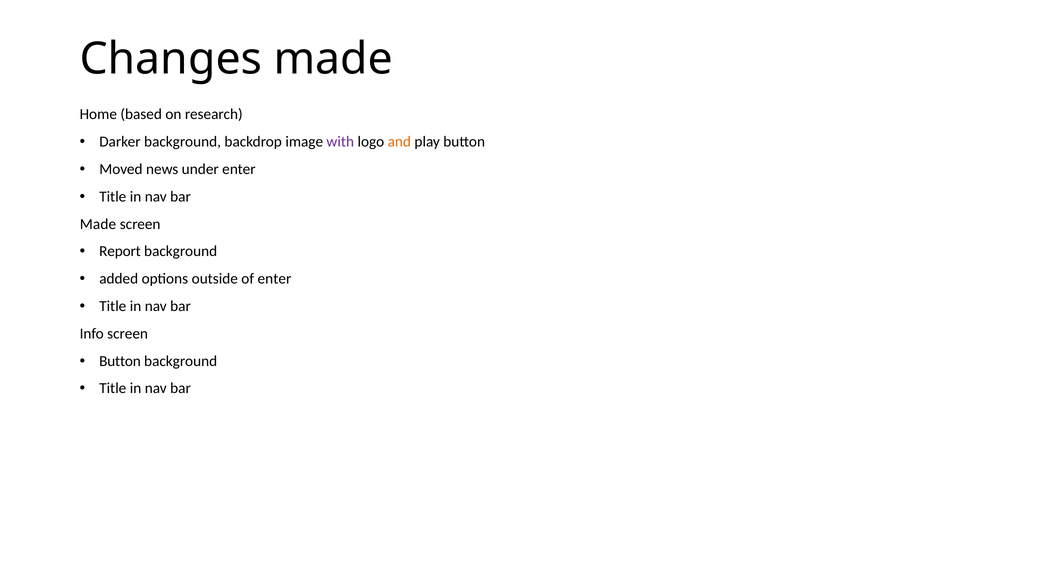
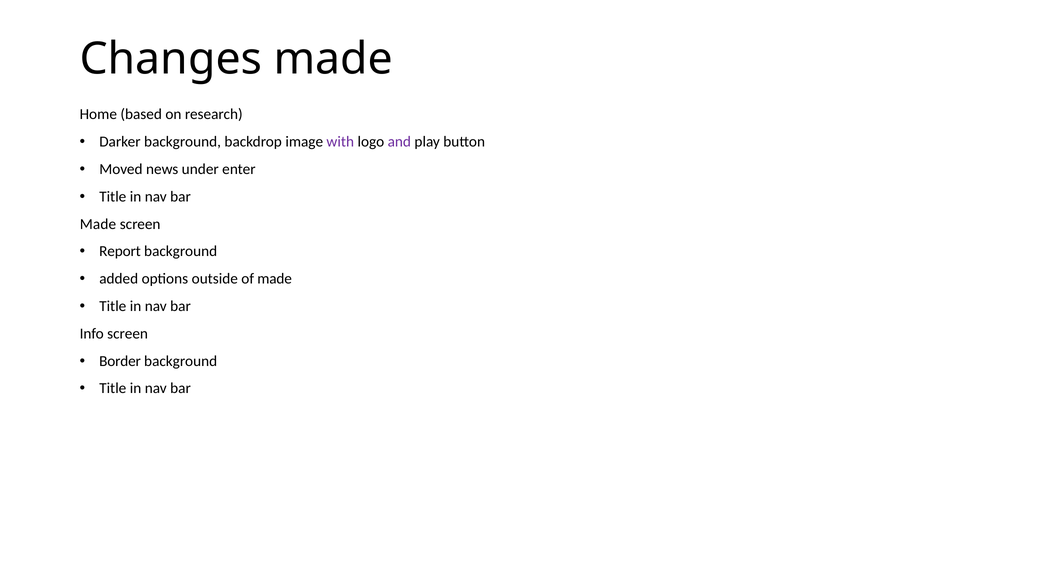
and colour: orange -> purple (399, 142)
of enter: enter -> made (275, 279)
Button: Button -> Border (120, 361)
